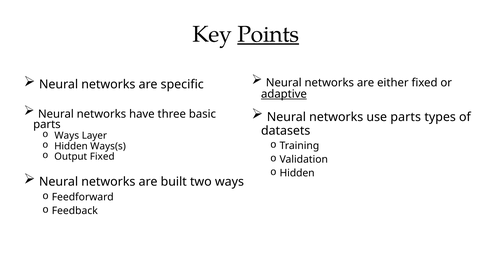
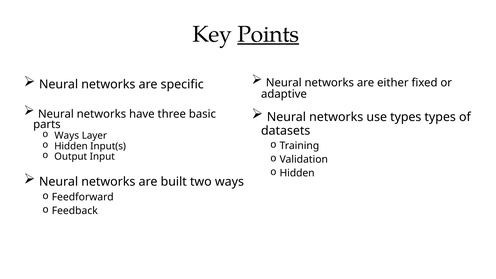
adaptive underline: present -> none (284, 94)
use parts: parts -> types (406, 117)
Ways(s: Ways(s -> Input(s (108, 146)
Output Fixed: Fixed -> Input (102, 157)
